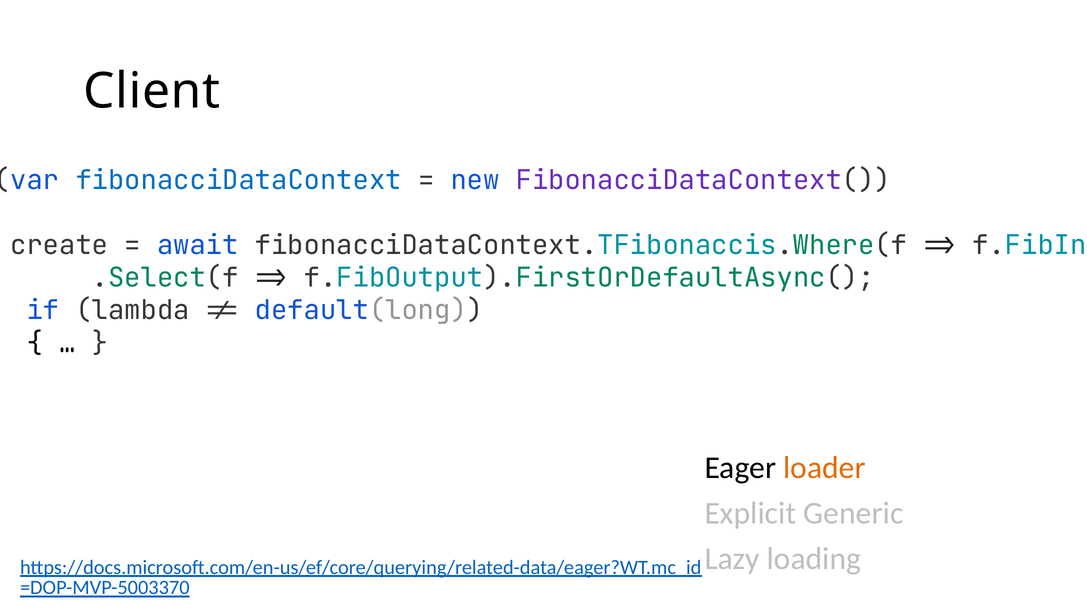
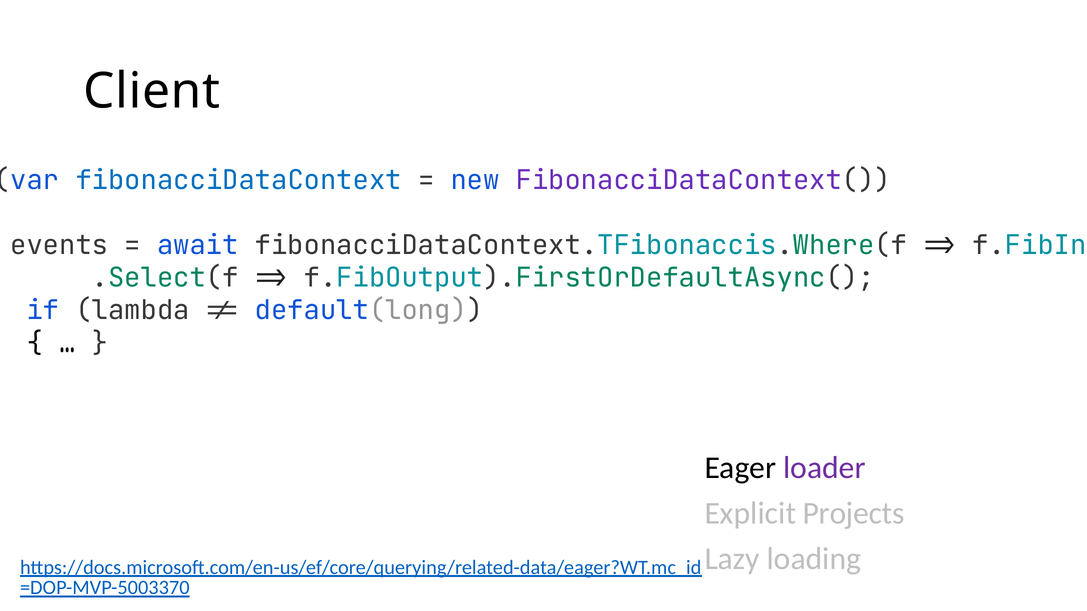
create: create -> events (59, 245)
loader colour: orange -> purple (824, 468)
Generic: Generic -> Projects (854, 514)
